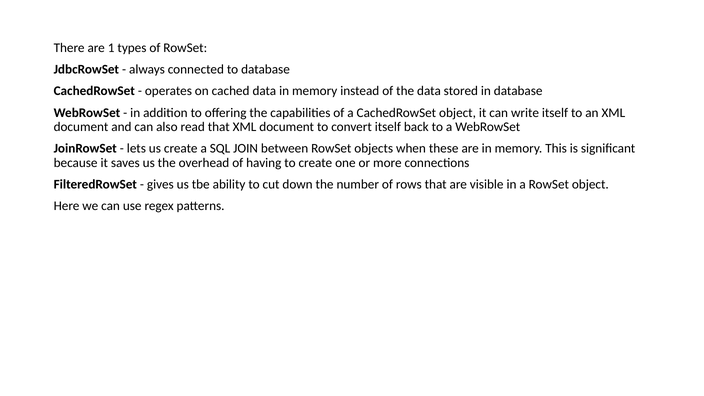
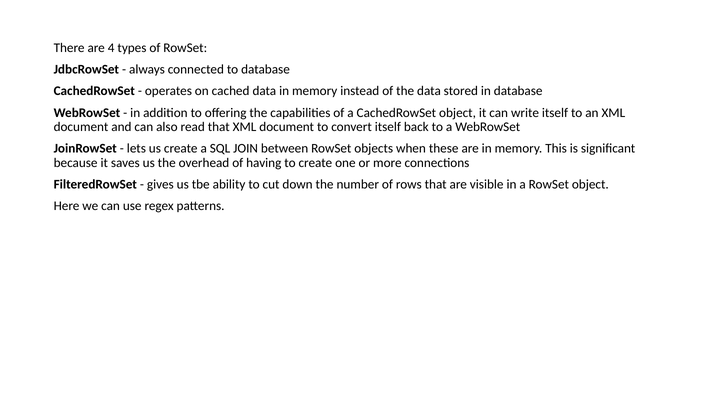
1: 1 -> 4 (111, 48)
